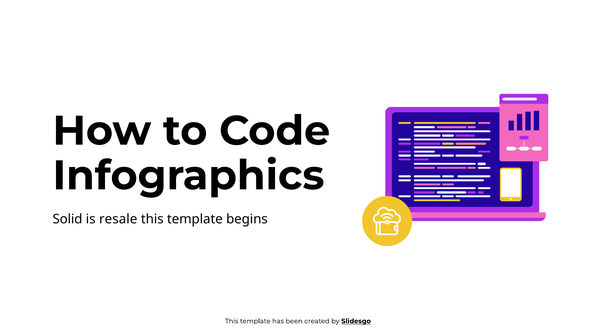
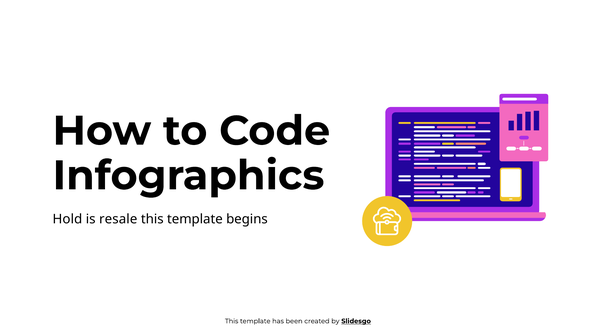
Solid: Solid -> Hold (67, 219)
